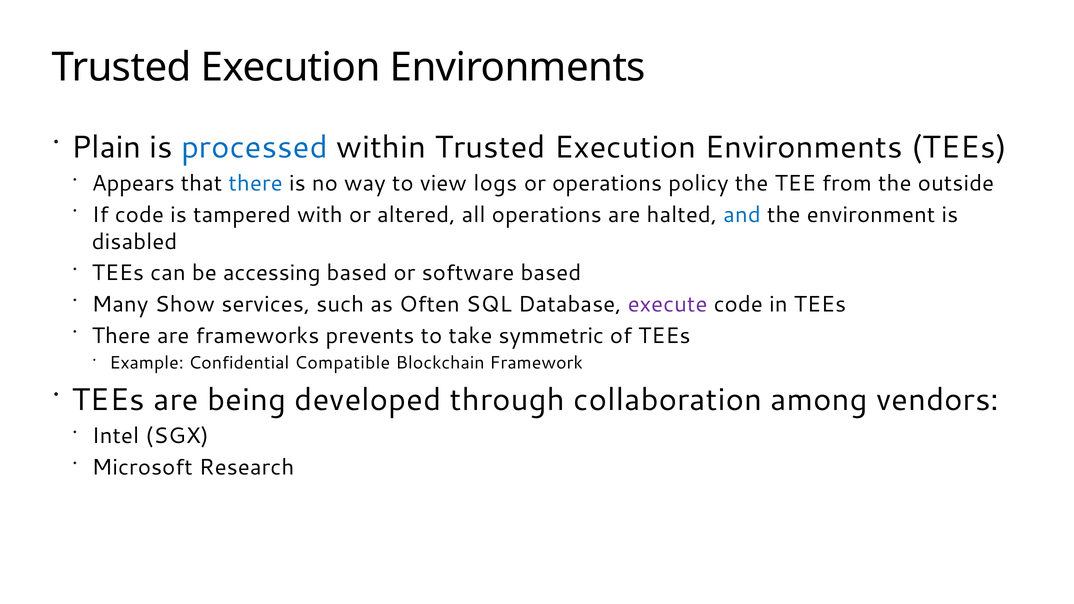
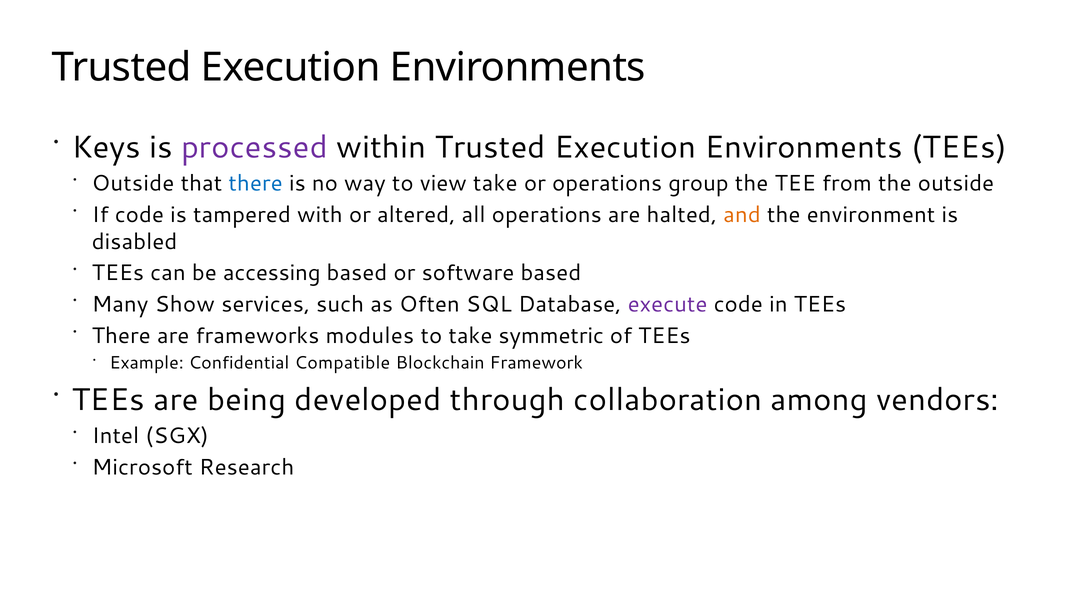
Plain: Plain -> Keys (106, 147)
processed colour: blue -> purple (254, 147)
Appears: Appears -> Outside (133, 184)
view logs: logs -> take (495, 184)
policy: policy -> group (698, 184)
and colour: blue -> orange (742, 215)
prevents: prevents -> modules (370, 336)
